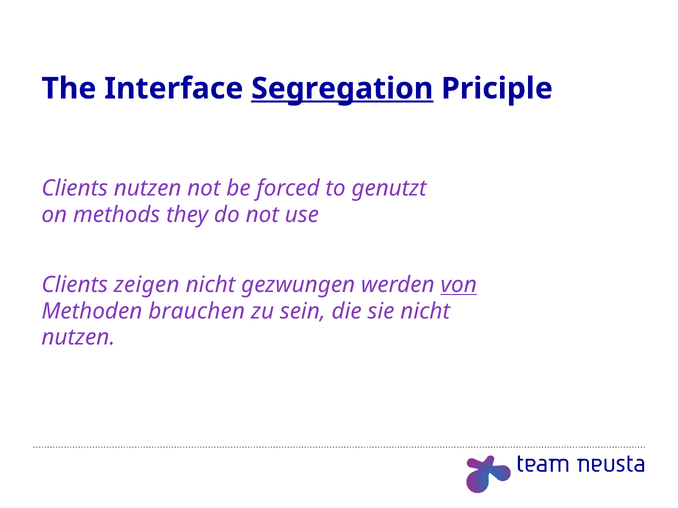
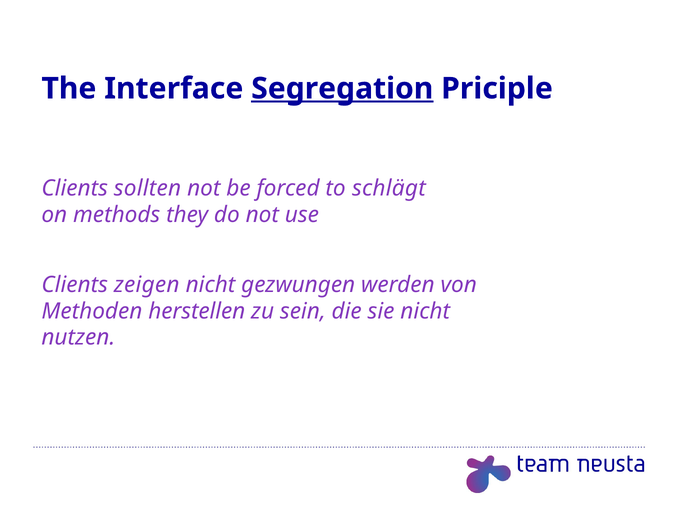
Clients nutzen: nutzen -> sollten (147, 189)
genutzt: genutzt -> schlägt (389, 189)
von underline: present -> none (459, 285)
brauchen: brauchen -> herstellen (197, 311)
